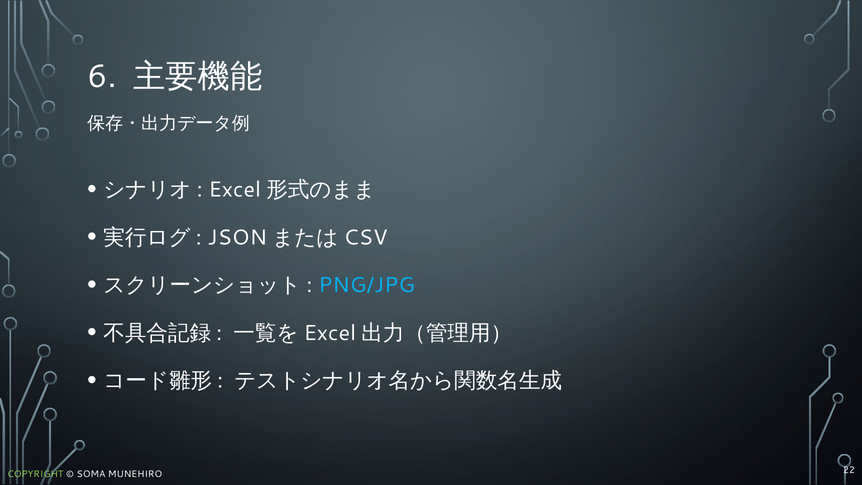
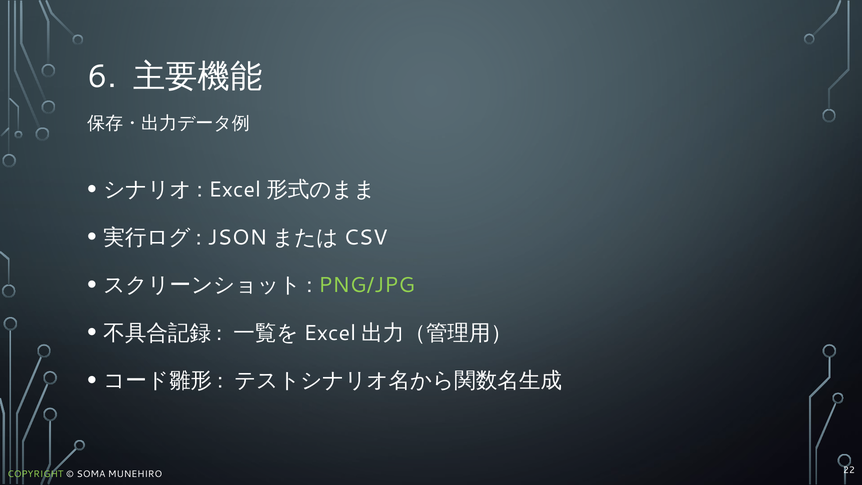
PNG/JPG colour: light blue -> light green (367, 285)
